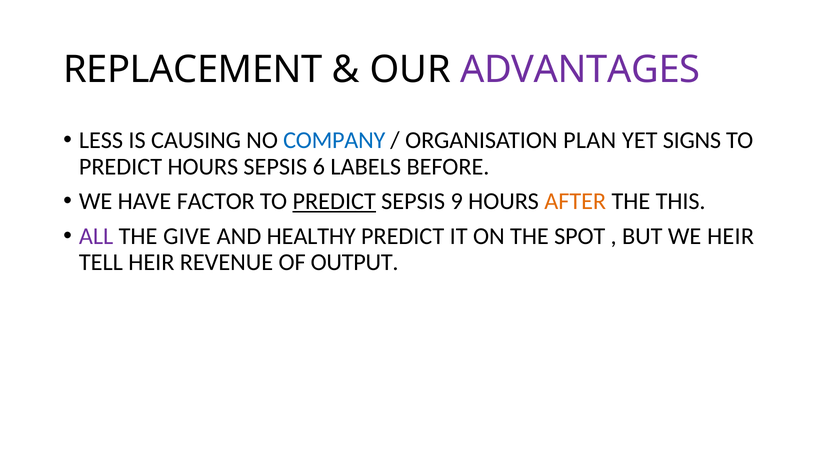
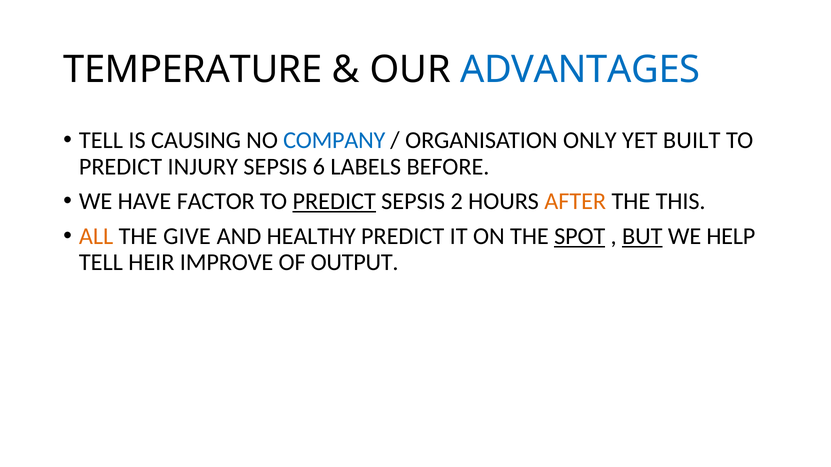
REPLACEMENT: REPLACEMENT -> TEMPERATURE (193, 70)
ADVANTAGES colour: purple -> blue (580, 70)
LESS: LESS -> TELL (101, 140)
PLAN: PLAN -> ONLY (590, 140)
SIGNS: SIGNS -> BUILT (692, 140)
PREDICT HOURS: HOURS -> INJURY (203, 167)
9: 9 -> 2 (457, 202)
ALL colour: purple -> orange (96, 236)
SPOT underline: none -> present (580, 236)
BUT underline: none -> present (642, 236)
WE HEIR: HEIR -> HELP (731, 236)
REVENUE: REVENUE -> IMPROVE (227, 263)
